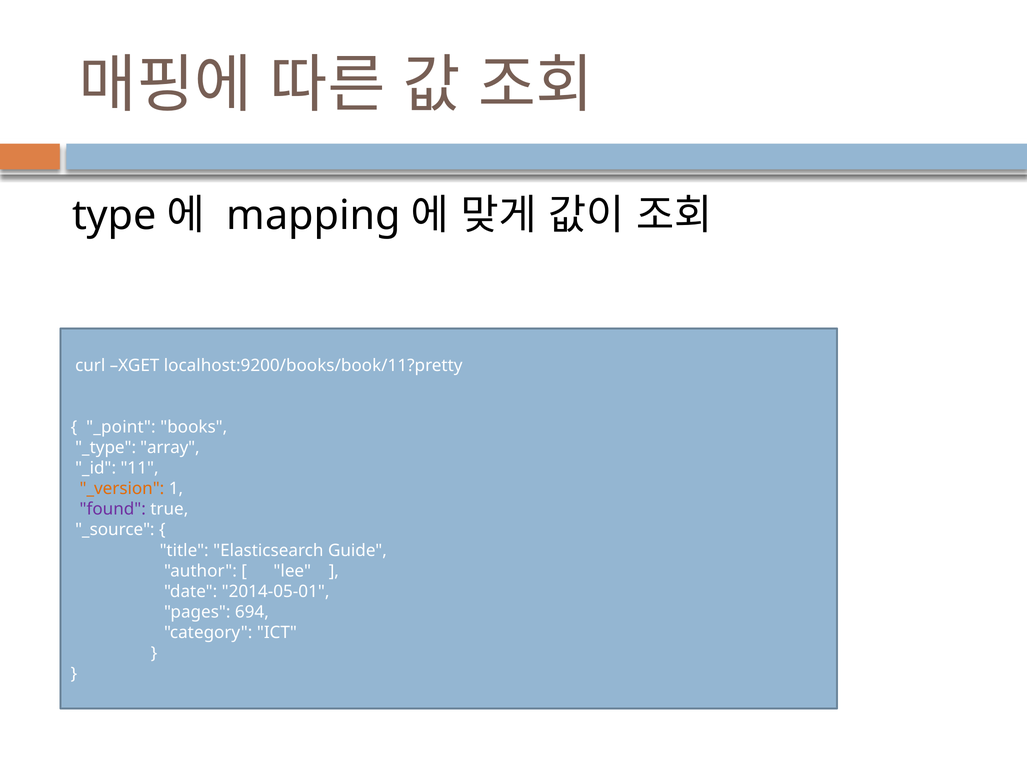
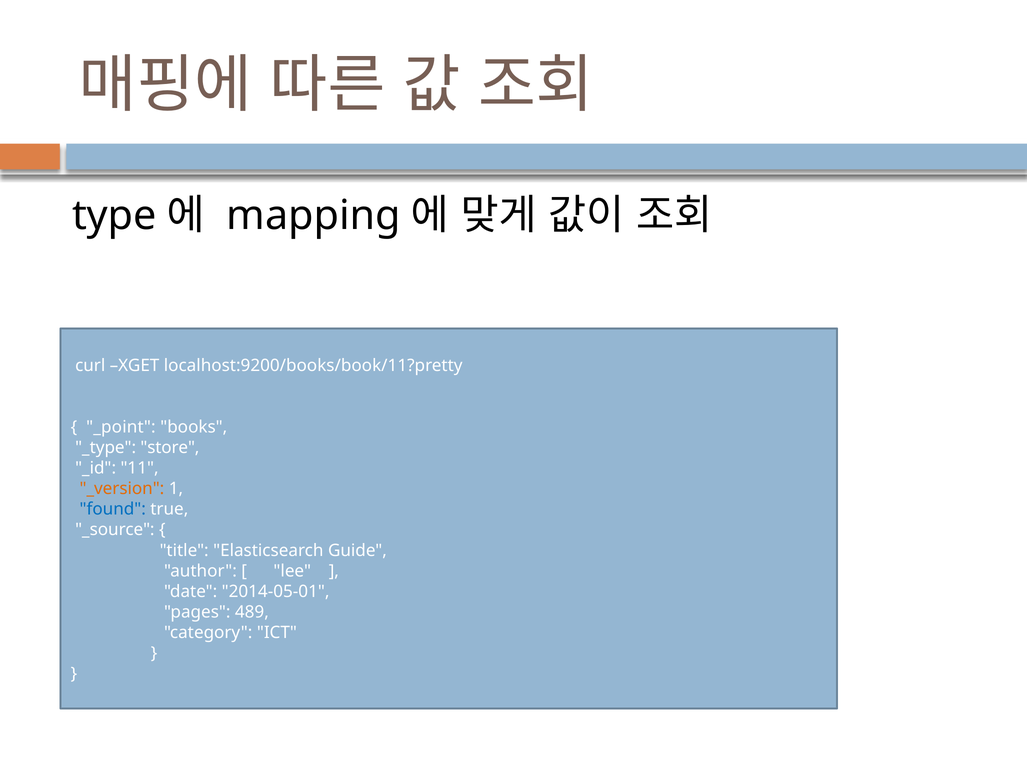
array: array -> store (170, 448)
found colour: purple -> blue (113, 509)
694: 694 -> 489 (252, 612)
